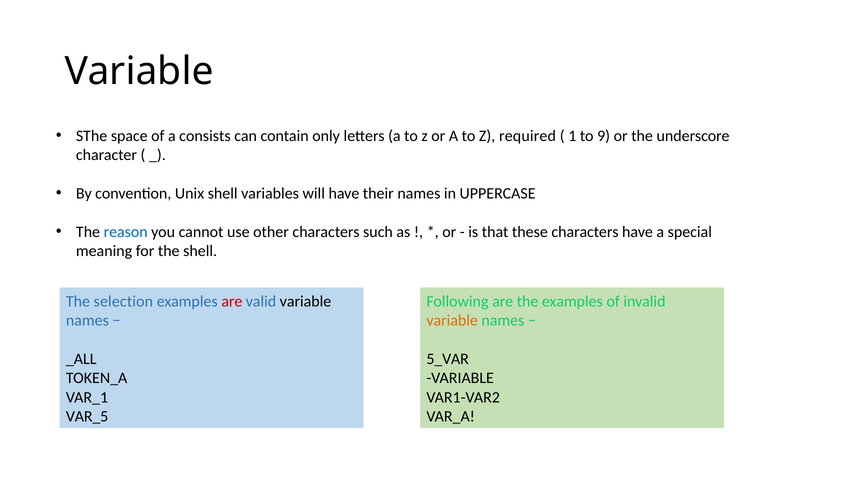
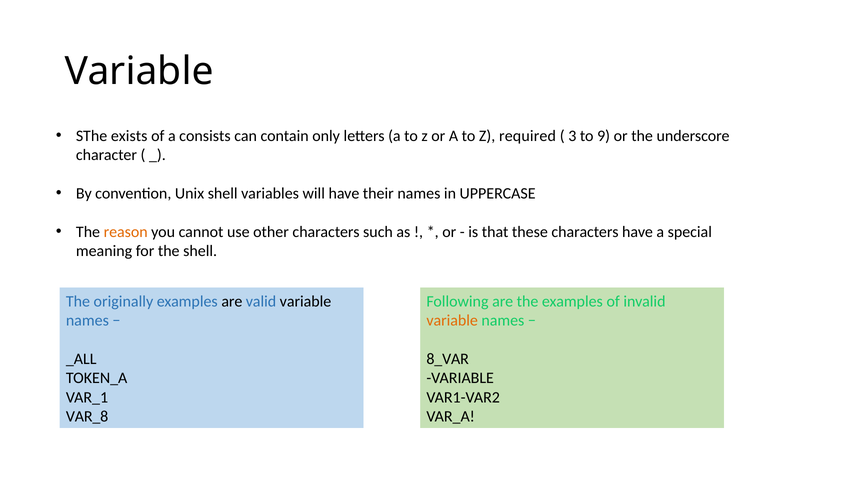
space: space -> exists (129, 136)
1: 1 -> 3 (572, 136)
reason colour: blue -> orange (126, 232)
selection: selection -> originally (123, 302)
are colour: red -> black (232, 302)
5_VAR: 5_VAR -> 8_VAR (448, 359)
VAR_5: VAR_5 -> VAR_8 (87, 417)
